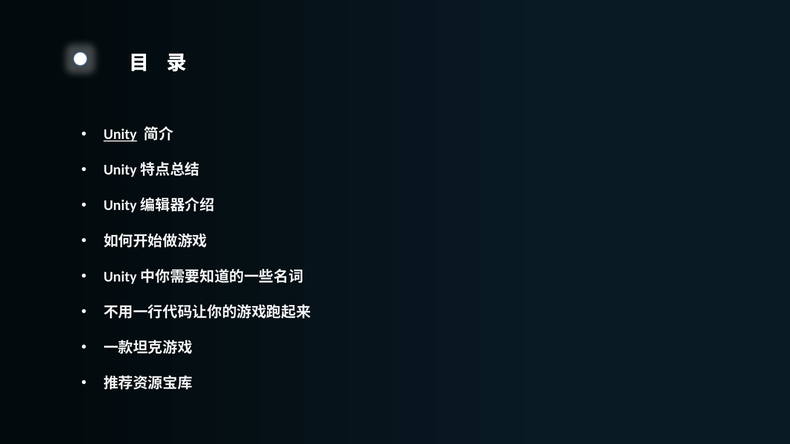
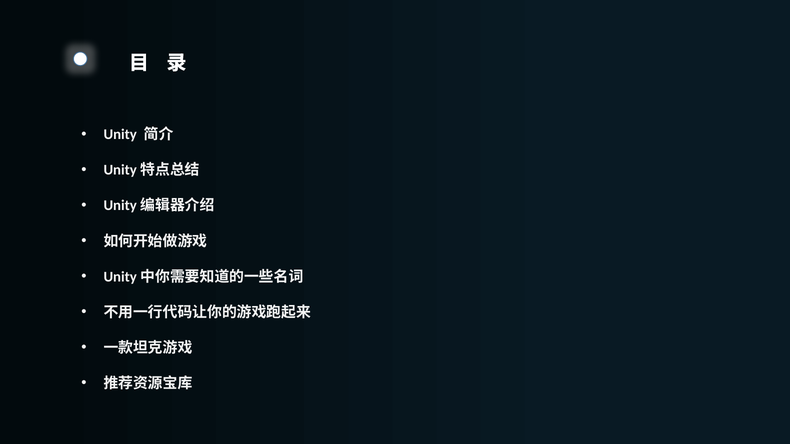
Unity underline: present -> none (120, 135)
